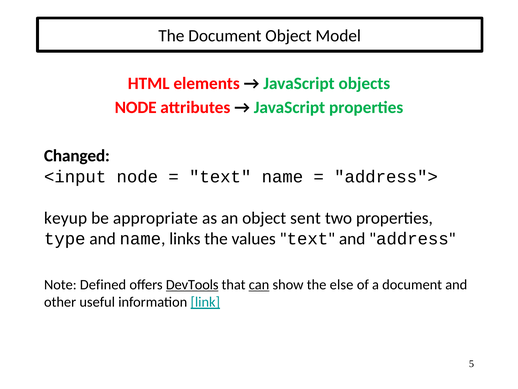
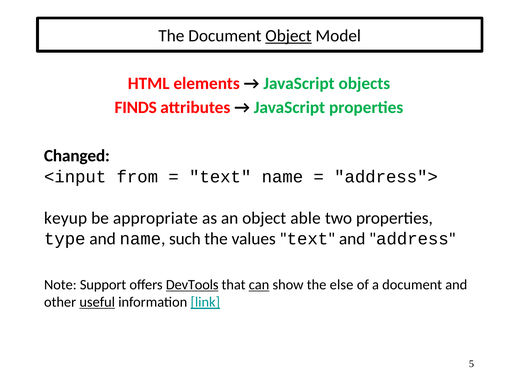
Object underline: none -> present (288, 36)
NODE: NODE -> FINDS (136, 107)
<input node: node -> from (137, 176)
sent: sent -> able (306, 218)
links: links -> such (185, 239)
Defined: Defined -> Support (103, 284)
useful underline: none -> present (97, 302)
